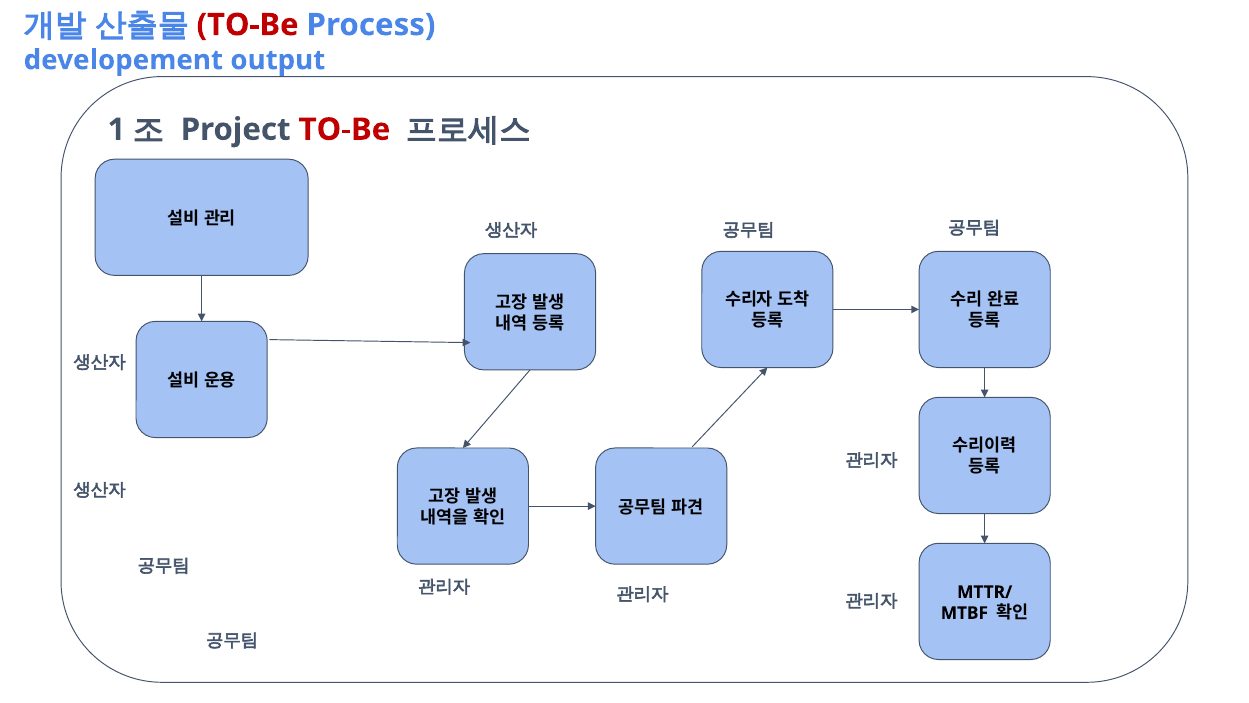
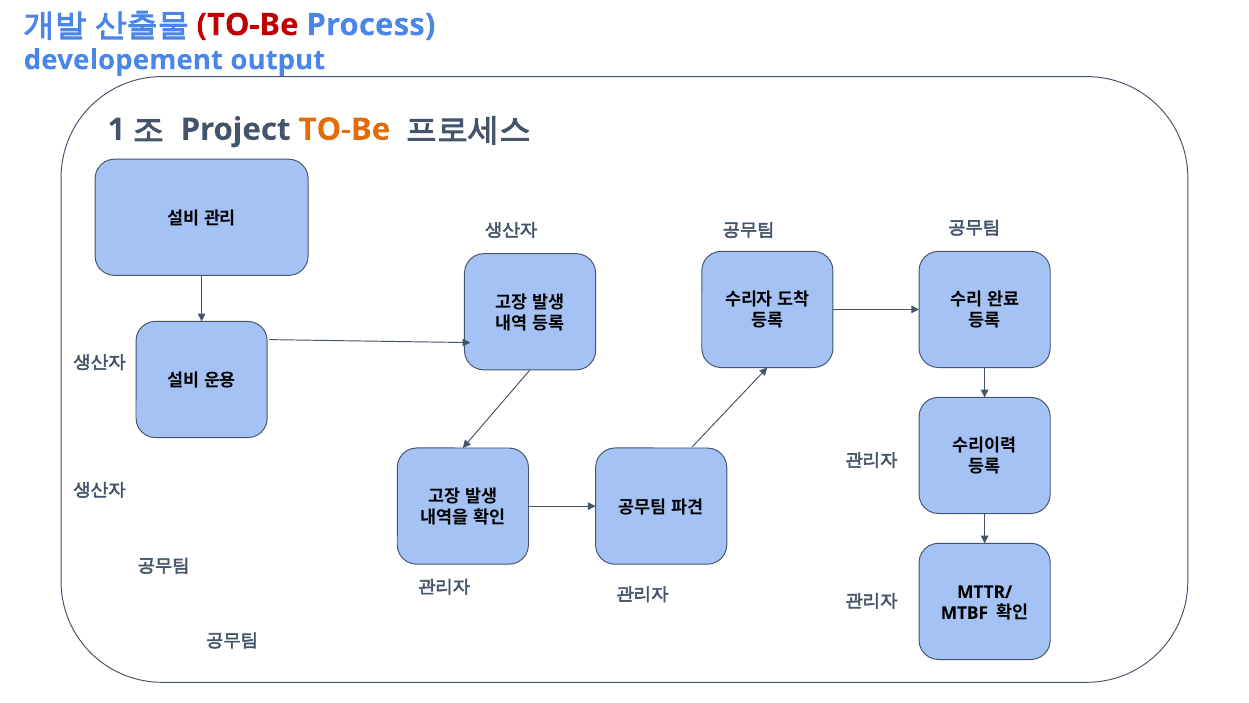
TO-Be colour: red -> orange (344, 129)
